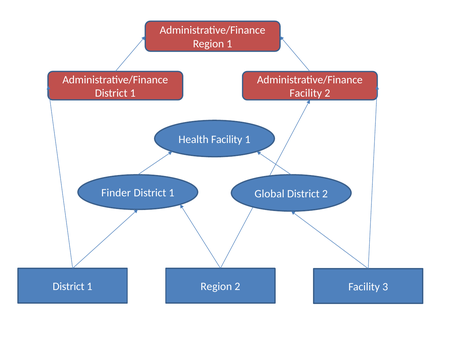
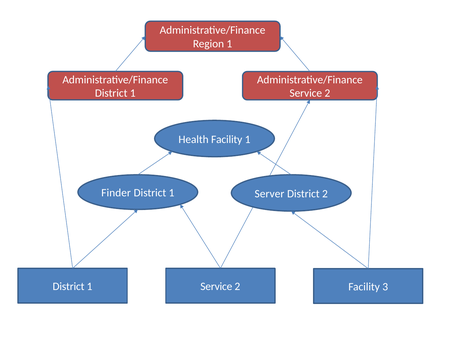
Facility: Facility -> Service (306, 93)
Global: Global -> Server (270, 194)
Region: Region -> Service (216, 286)
